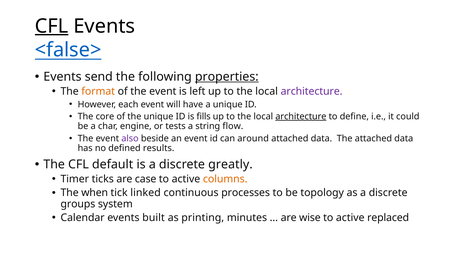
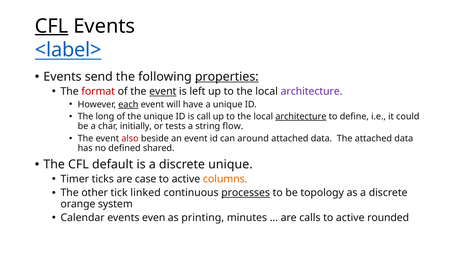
<false>: <false> -> <label> (68, 50)
format colour: orange -> red (98, 91)
event underline: none -> present (163, 91)
each underline: none -> present (128, 104)
core: core -> long (105, 117)
fills: fills -> call (204, 117)
engine: engine -> initially (136, 126)
also colour: purple -> red (130, 138)
results: results -> shared (159, 148)
discrete greatly: greatly -> unique (230, 165)
when: when -> other (95, 193)
processes underline: none -> present (246, 193)
groups: groups -> orange (78, 204)
built: built -> even (154, 218)
wise: wise -> calls (310, 218)
replaced: replaced -> rounded (388, 218)
